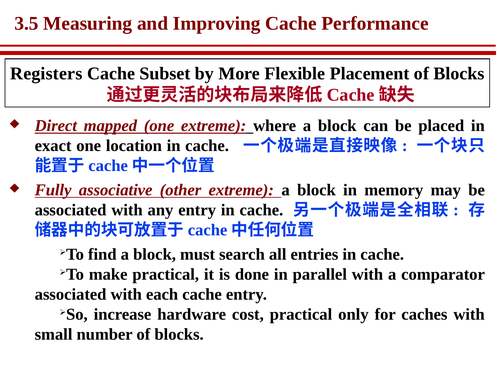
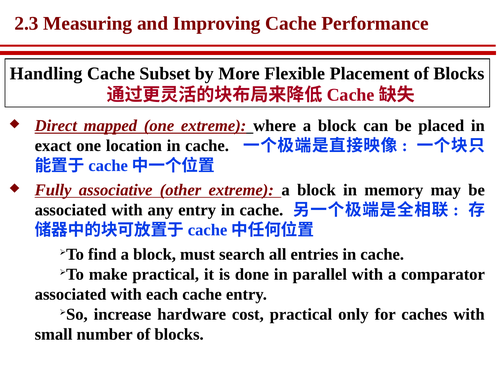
3.5: 3.5 -> 2.3 (26, 23)
Registers: Registers -> Handling (46, 73)
